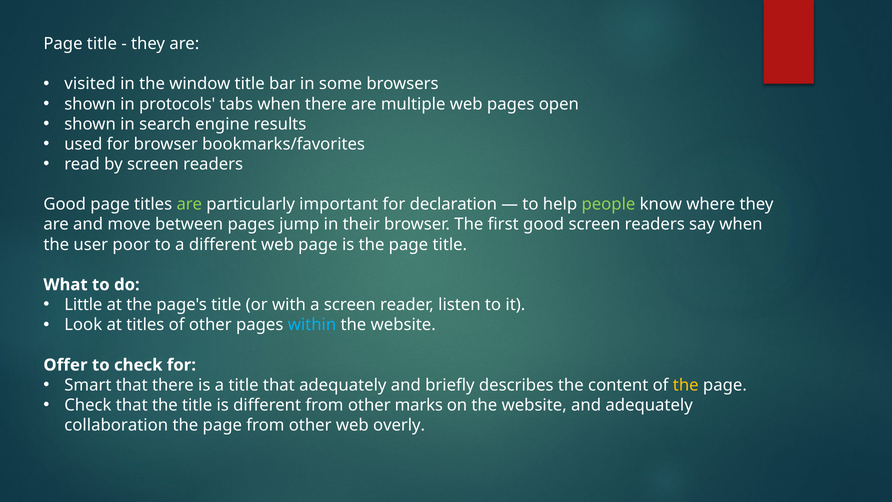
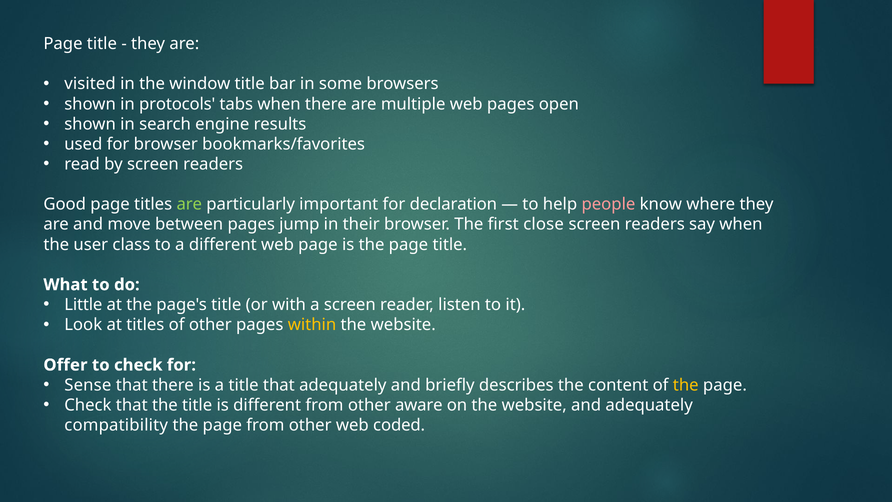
people colour: light green -> pink (608, 204)
first good: good -> close (544, 224)
poor: poor -> class (131, 244)
within colour: light blue -> yellow (312, 325)
Smart: Smart -> Sense (88, 385)
marks: marks -> aware (419, 405)
collaboration: collaboration -> compatibility (116, 425)
overly: overly -> coded (399, 425)
